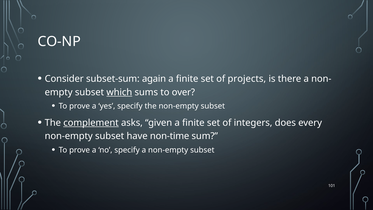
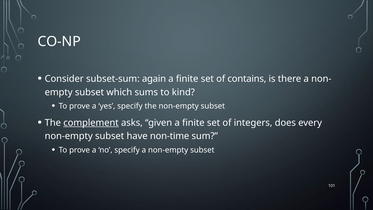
projects: projects -> contains (247, 79)
which underline: present -> none (119, 92)
over: over -> kind (183, 92)
